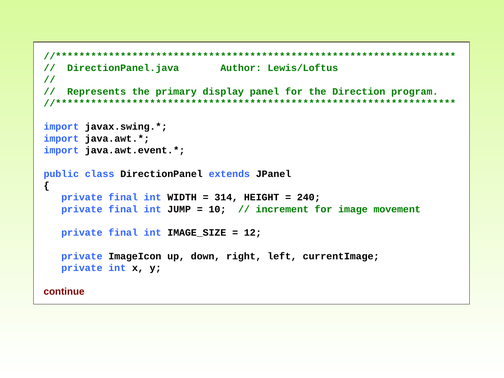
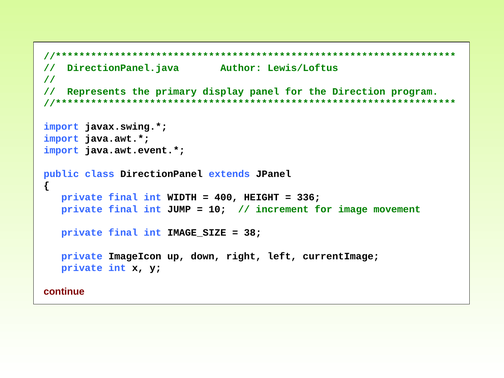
314: 314 -> 400 (226, 197)
240: 240 -> 336 (309, 197)
12: 12 -> 38 (253, 233)
